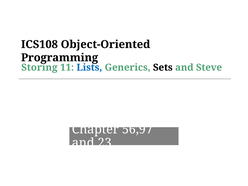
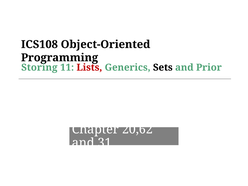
Lists colour: blue -> red (89, 67)
Steve: Steve -> Prior (209, 67)
56,97: 56,97 -> 20,62 (137, 129)
23: 23 -> 31 (105, 143)
